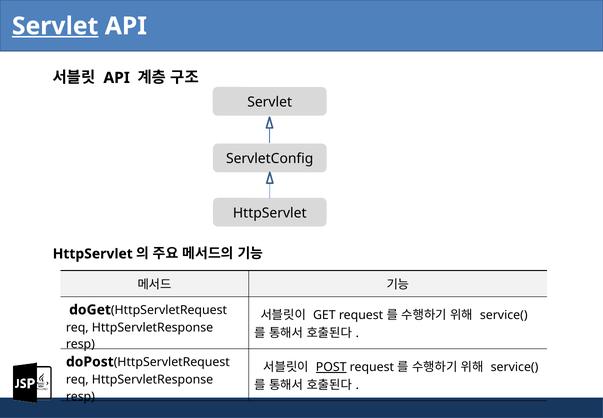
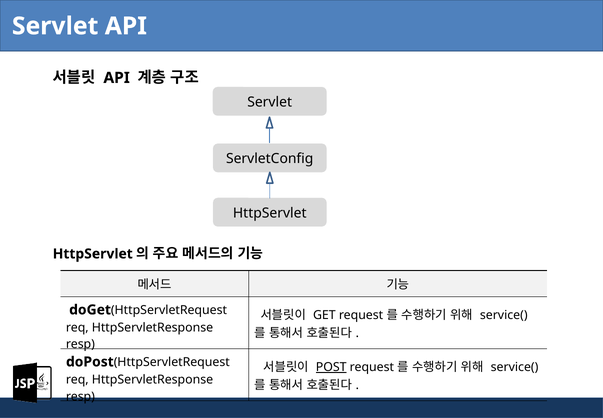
Servlet underline: present -> none (55, 26)
